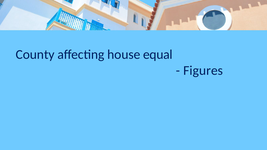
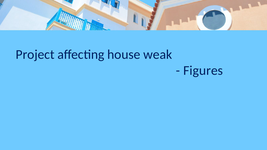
County: County -> Project (35, 55)
equal: equal -> weak (158, 55)
